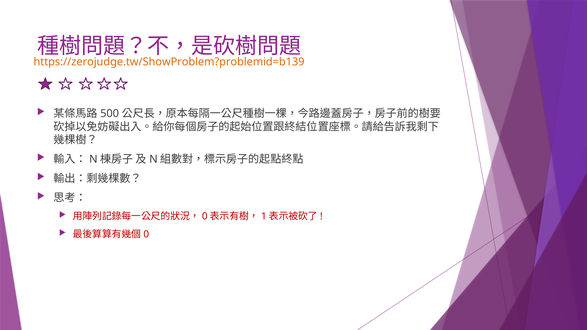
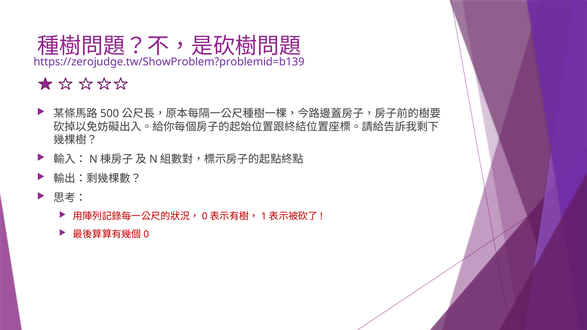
https://zerojudge.tw/ShowProblem?problemid=b139 colour: orange -> purple (169, 62)
